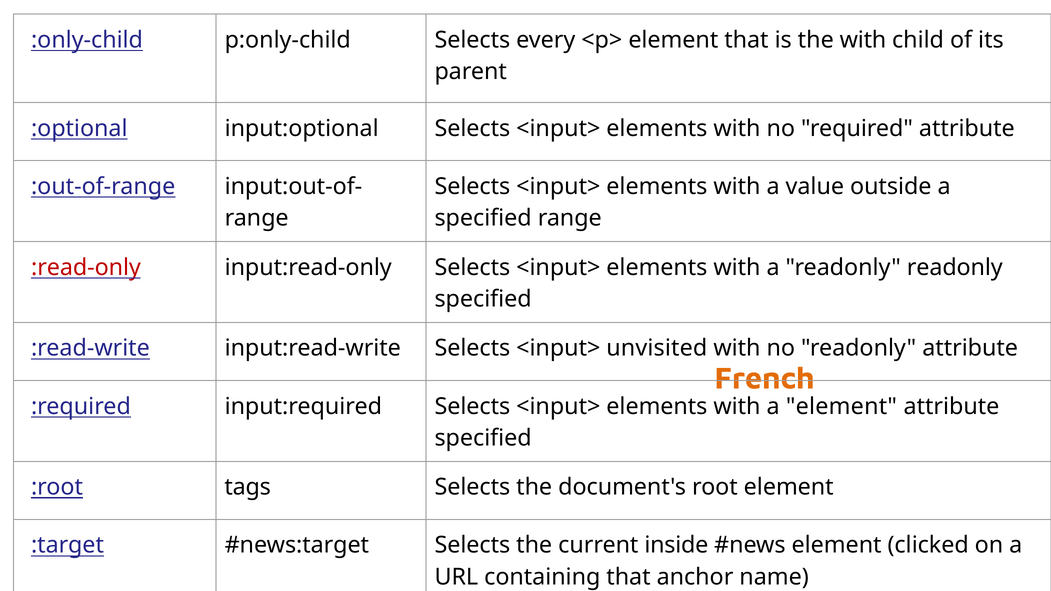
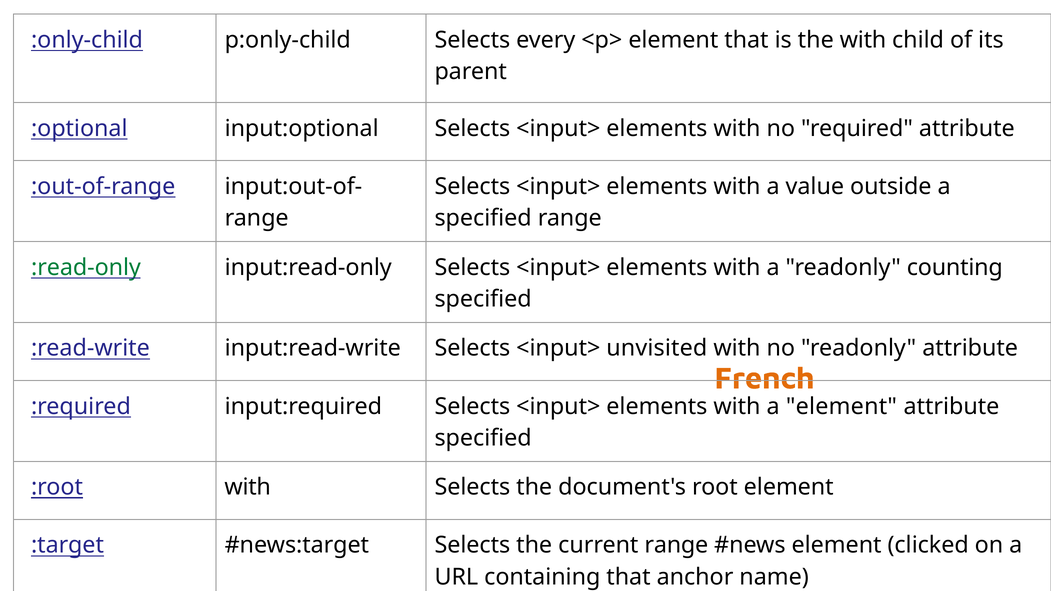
:read-only colour: red -> green (86, 267)
readonly: readonly -> counting (955, 267)
:root tags: tags -> with (248, 487)
current inside: inside -> range (676, 545)
